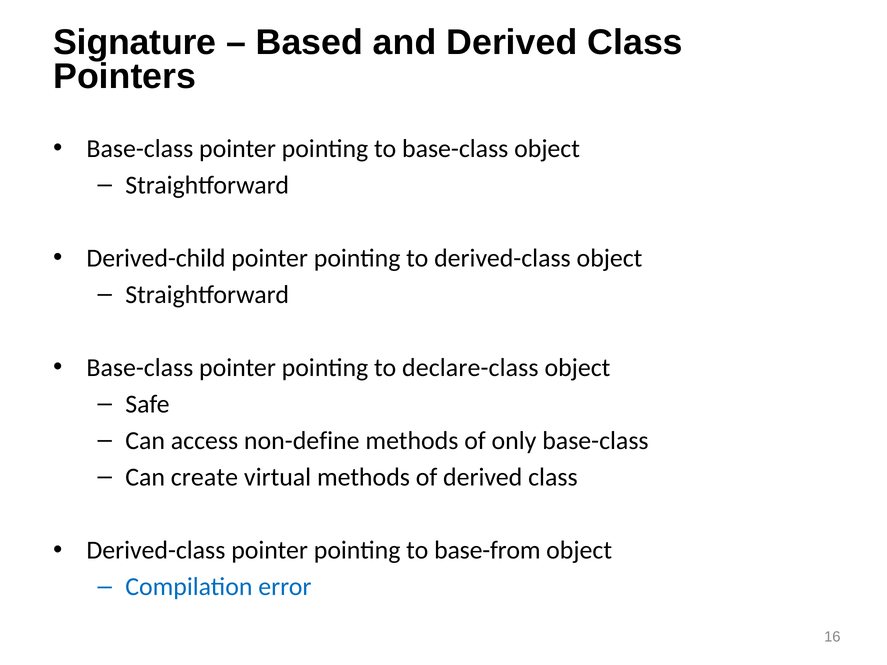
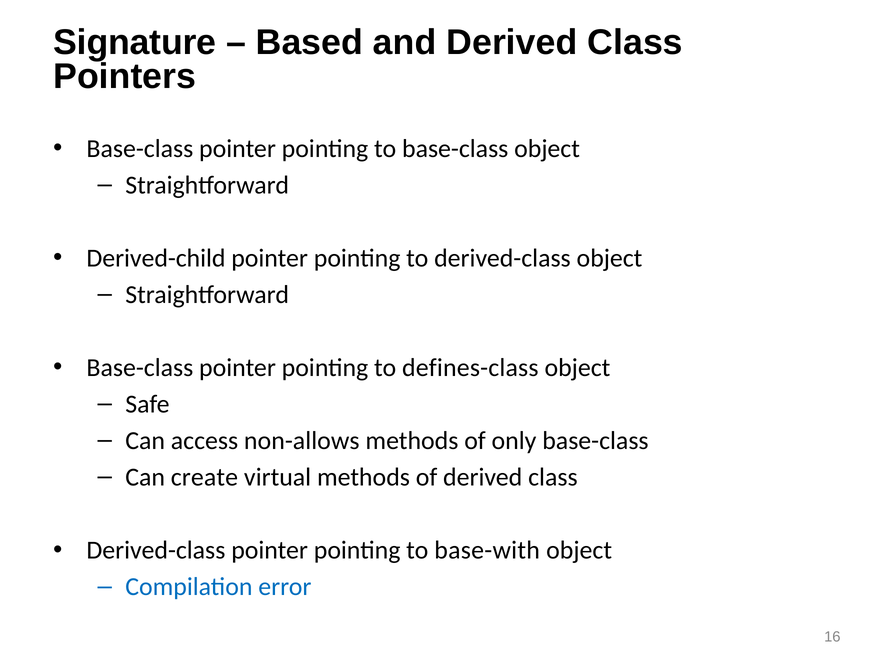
declare-class: declare-class -> defines-class (470, 368)
non-define: non-define -> non-allows (302, 441)
base-from: base-from -> base-with (487, 551)
